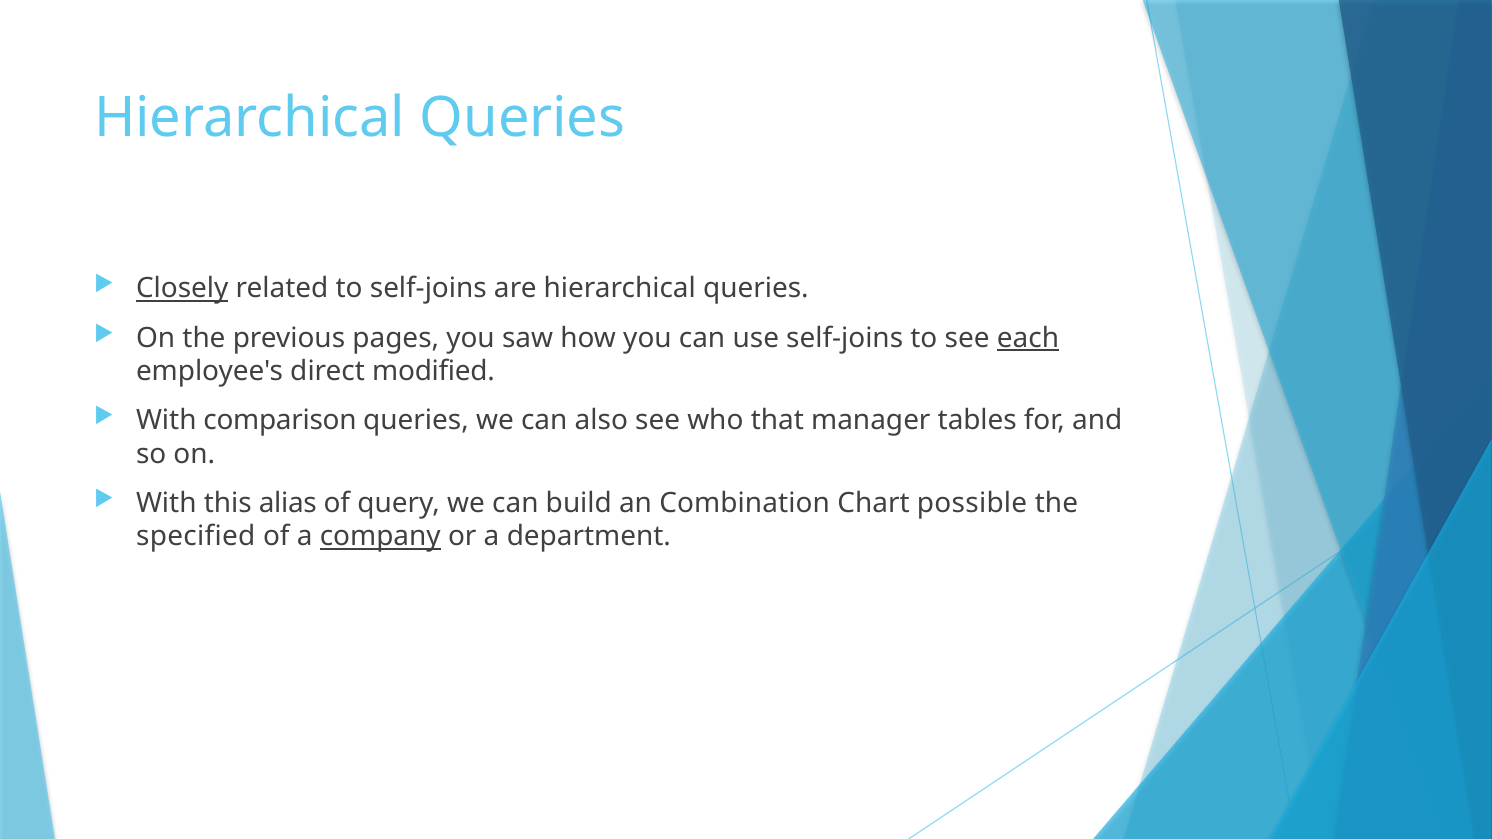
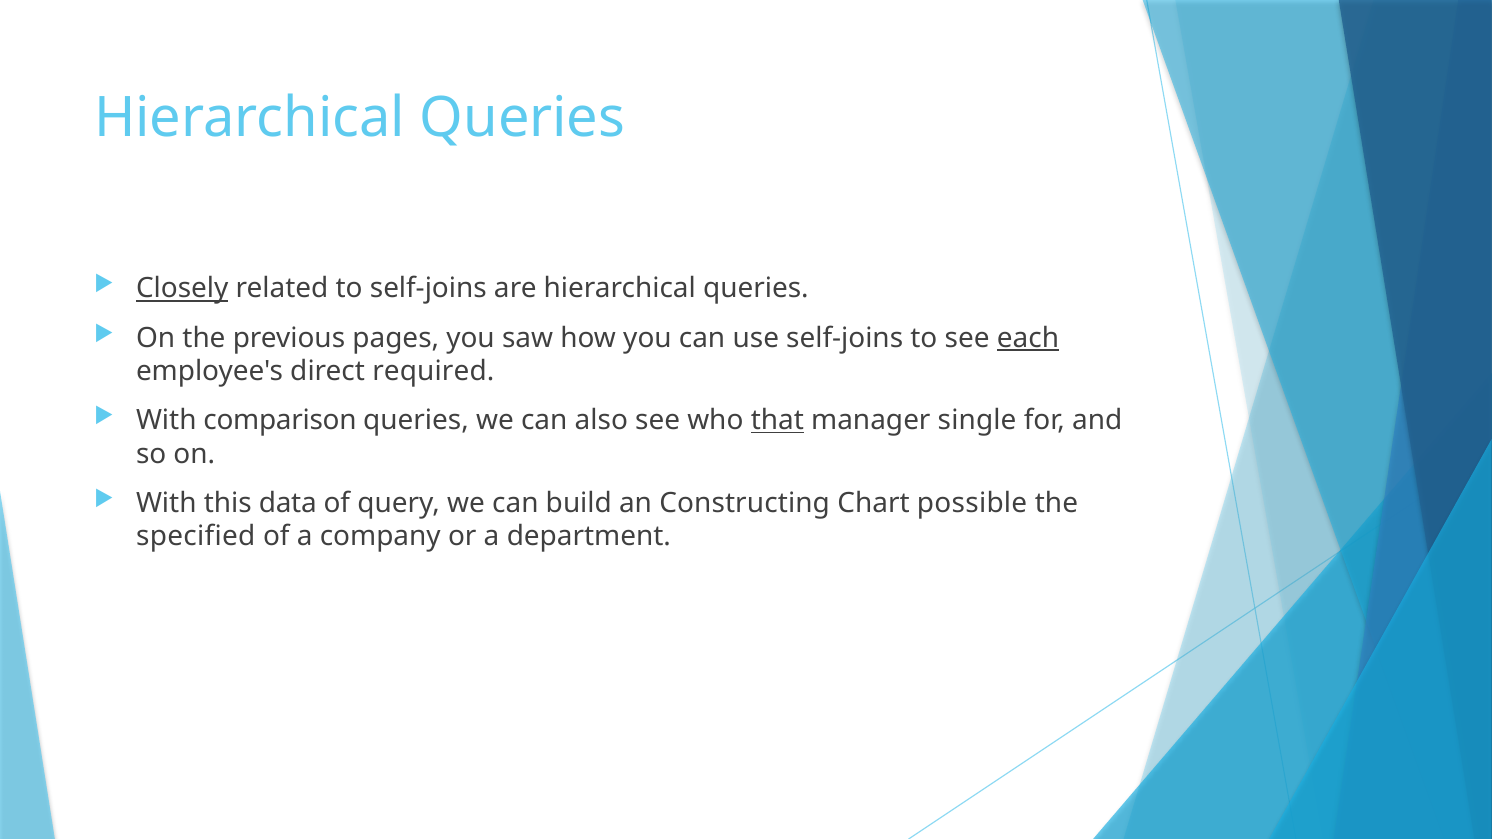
modified: modified -> required (433, 371)
that underline: none -> present (777, 421)
tables: tables -> single (977, 421)
alias: alias -> data (288, 503)
Combination: Combination -> Constructing (745, 503)
company underline: present -> none (380, 537)
